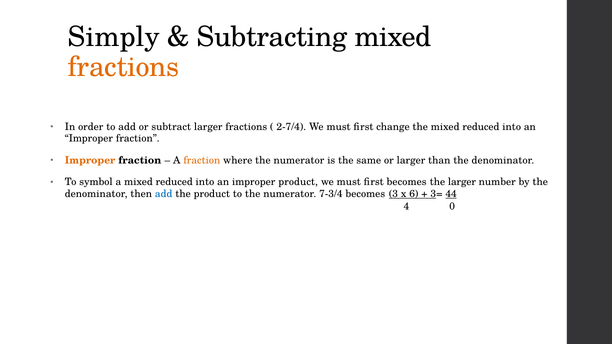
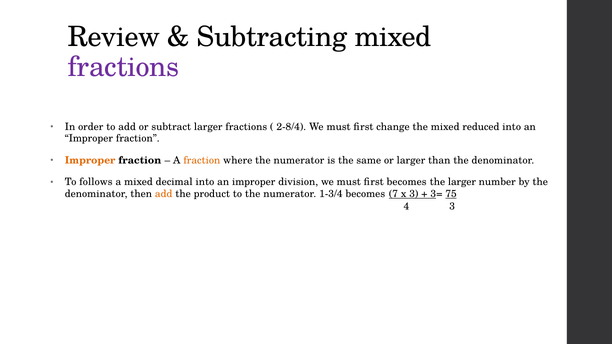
Simply: Simply -> Review (114, 37)
fractions colour: orange -> purple (124, 67)
2-7/4: 2-7/4 -> 2-8/4 (291, 127)
symbol: symbol -> follows (96, 182)
a mixed reduced: reduced -> decimal (174, 182)
improper product: product -> division (298, 182)
add colour: blue -> orange (164, 194)
7-3/4: 7-3/4 -> 1-3/4 (331, 194)
3: 3 -> 7 (393, 194)
x 6: 6 -> 3 (414, 194)
44: 44 -> 75 (451, 194)
4 0: 0 -> 3 (452, 207)
